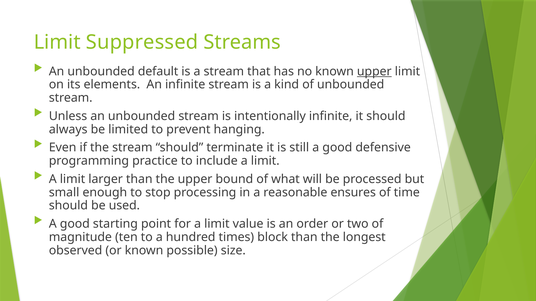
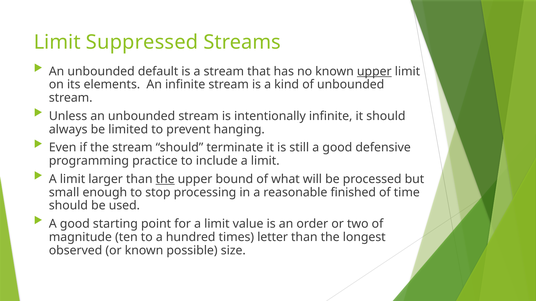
the underline: none -> present (165, 179)
ensures: ensures -> finished (353, 193)
block: block -> letter (273, 237)
